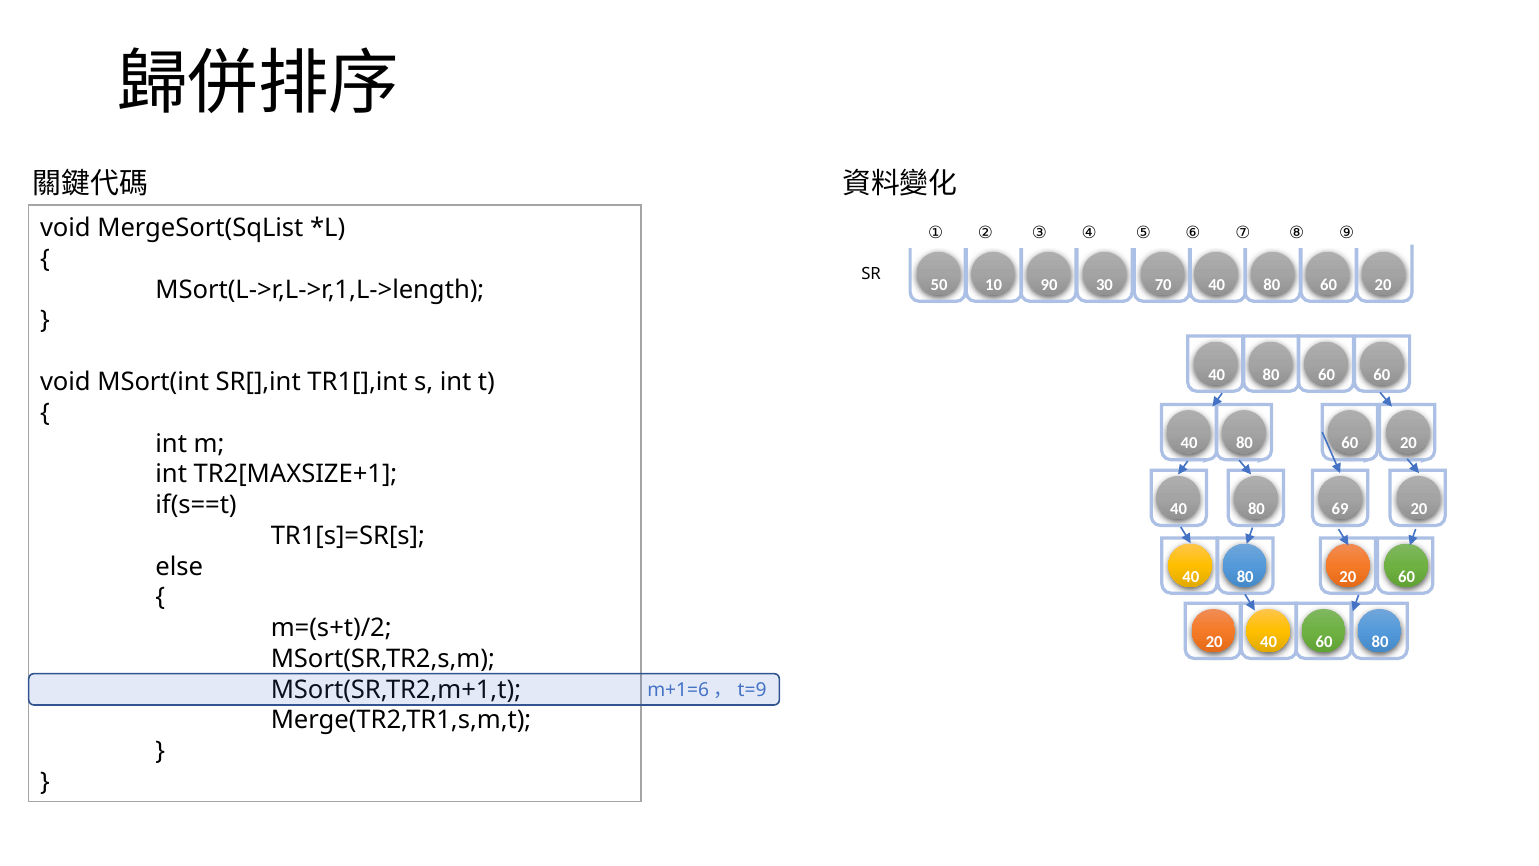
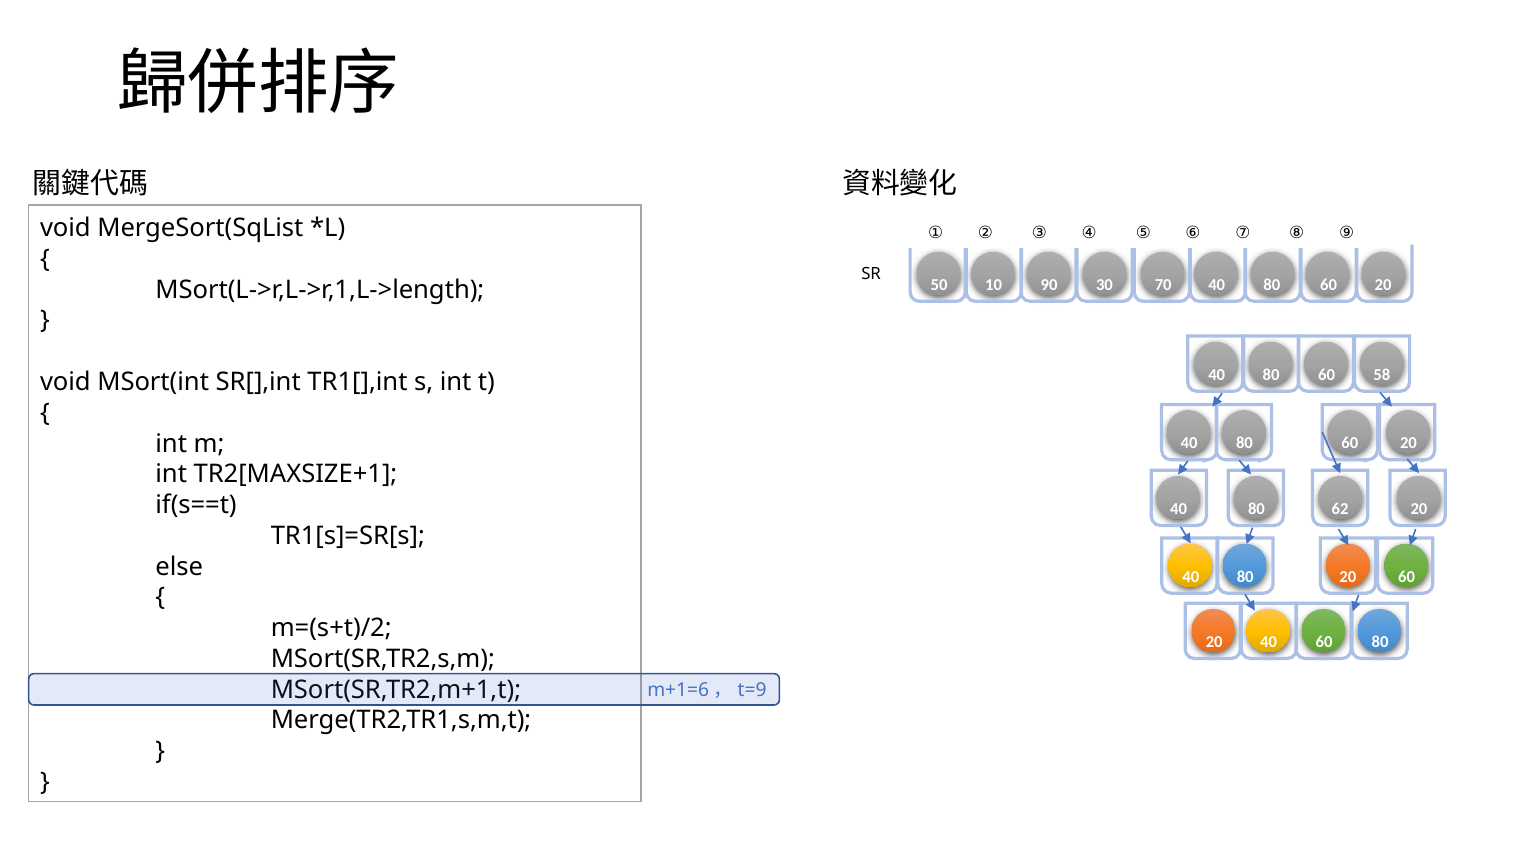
60 60: 60 -> 58 (1382, 375)
69: 69 -> 62 (1340, 509)
